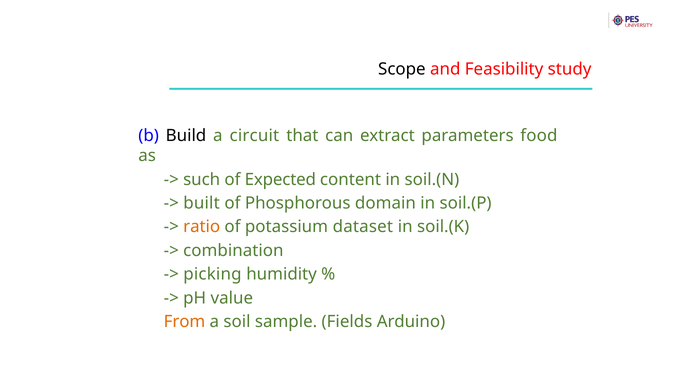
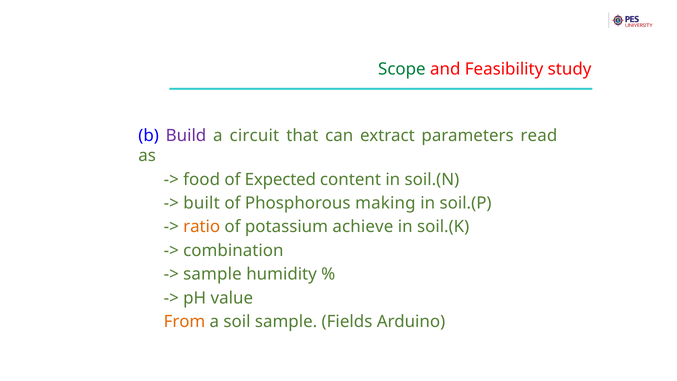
Scope colour: black -> green (402, 69)
Build colour: black -> purple (186, 135)
food: food -> read (539, 135)
such: such -> food (202, 179)
domain: domain -> making (385, 203)
dataset: dataset -> achieve (363, 227)
picking: picking -> sample (212, 274)
